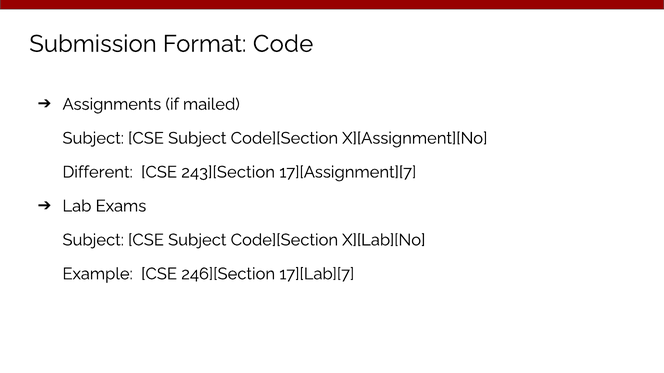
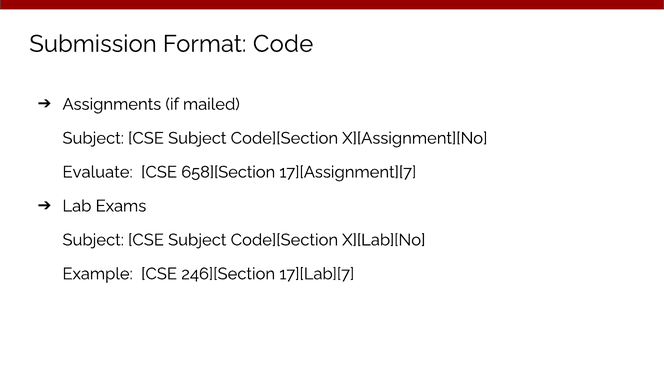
Different: Different -> Evaluate (98, 172)
243][Section: 243][Section -> 658][Section (228, 172)
